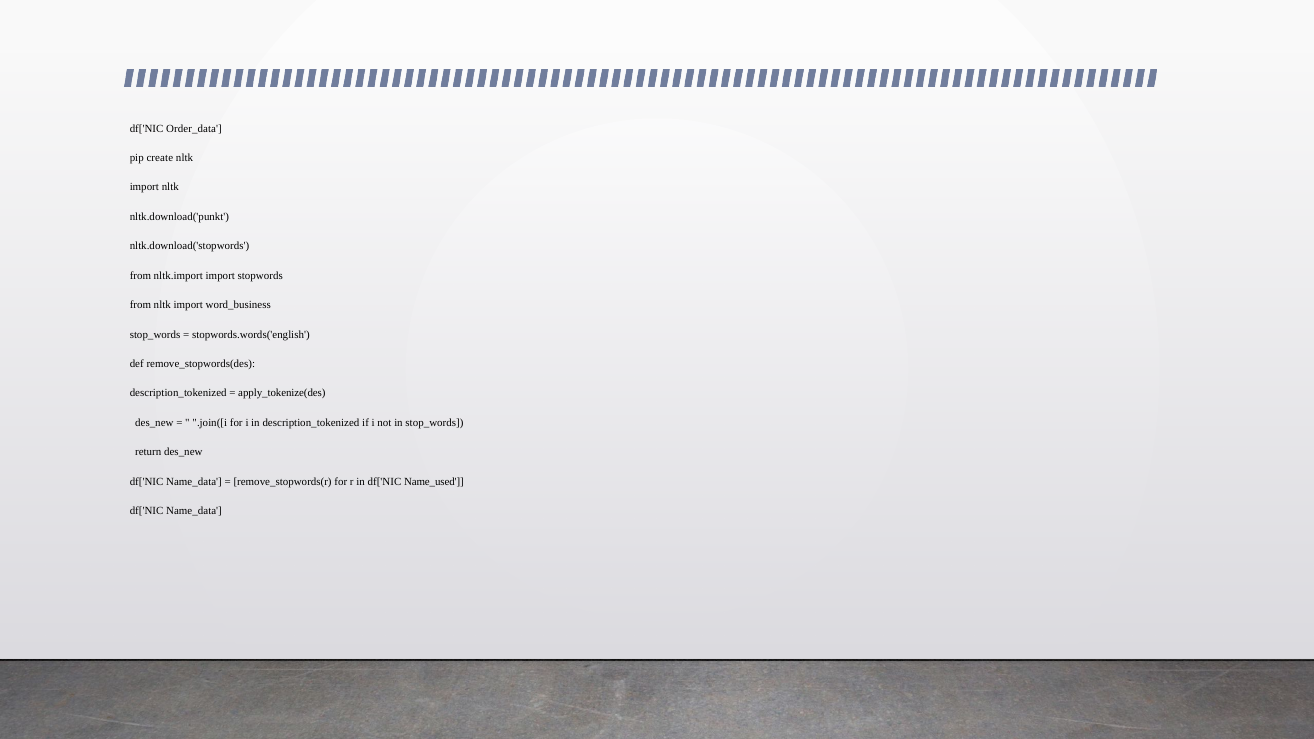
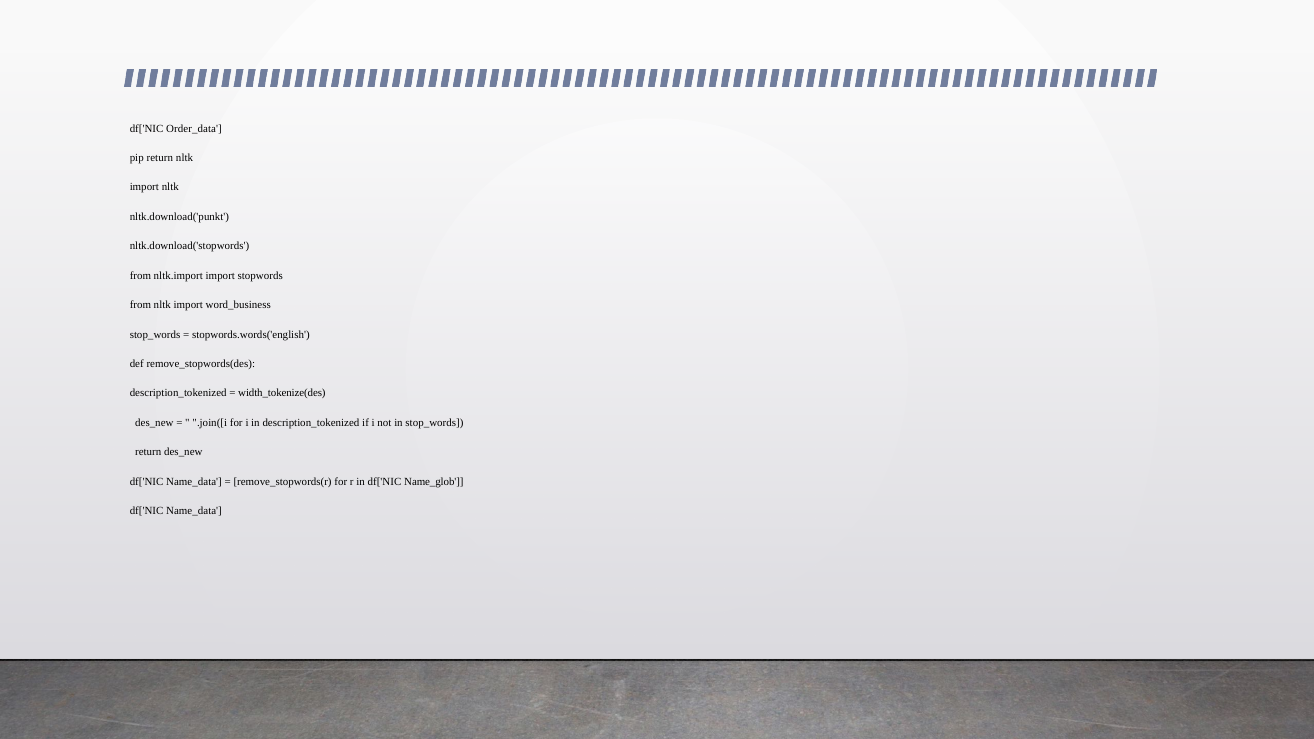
pip create: create -> return (160, 158)
apply_tokenize(des: apply_tokenize(des -> width_tokenize(des (282, 393)
Name_used: Name_used -> Name_glob (434, 481)
